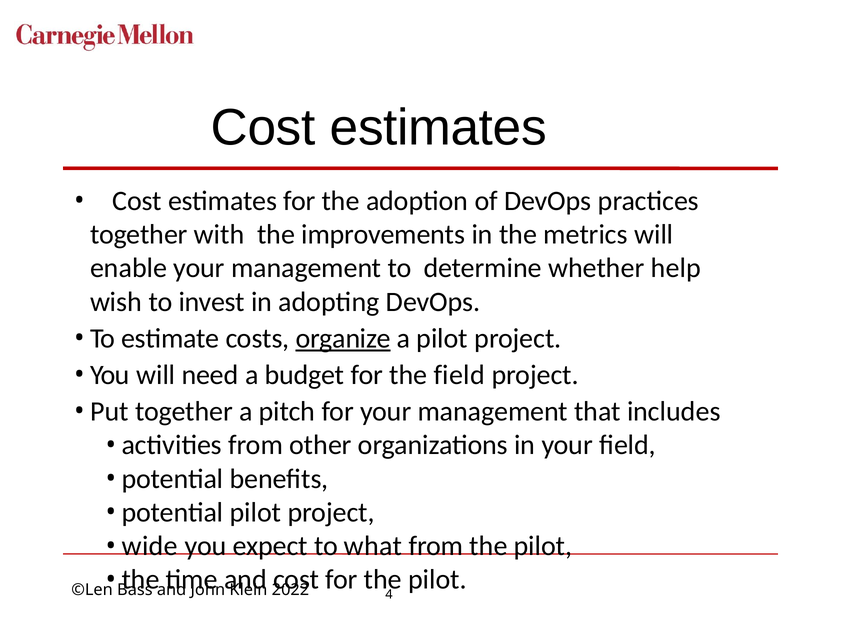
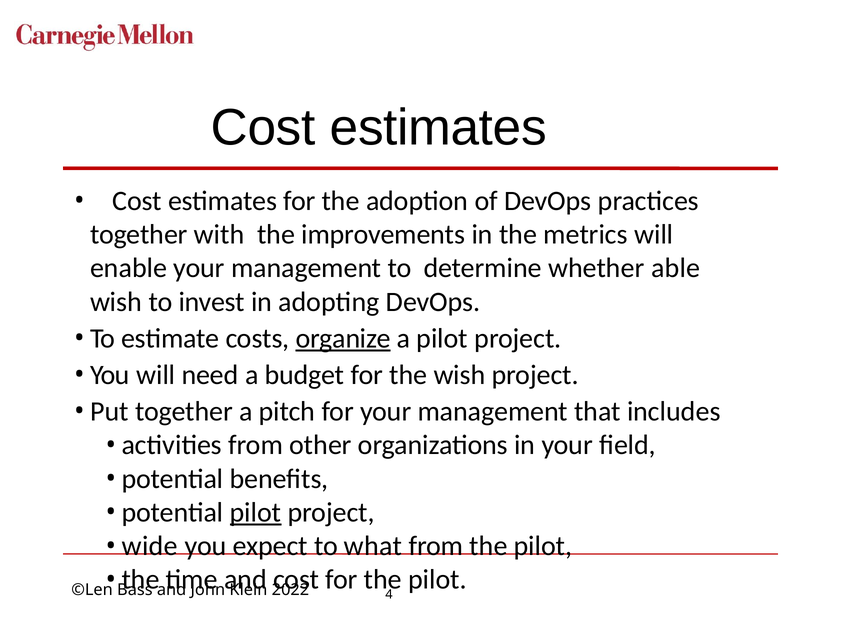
help: help -> able (676, 268)
the field: field -> wish (459, 375)
pilot underline: none -> present (256, 512)
